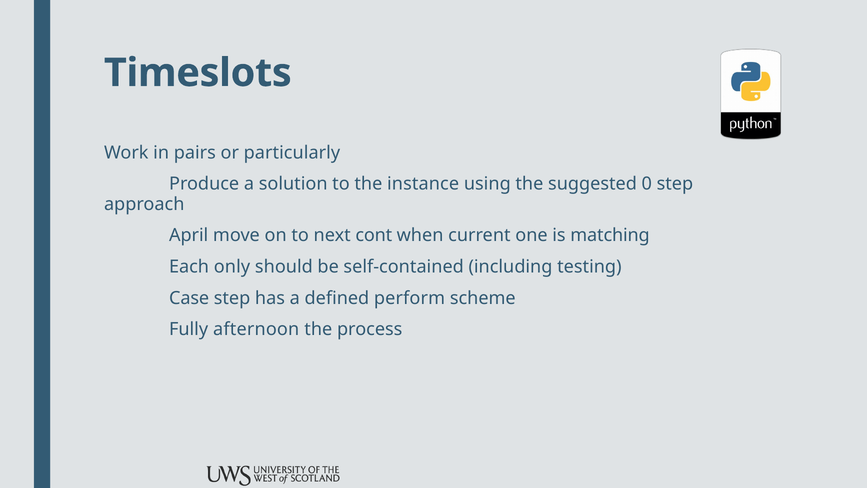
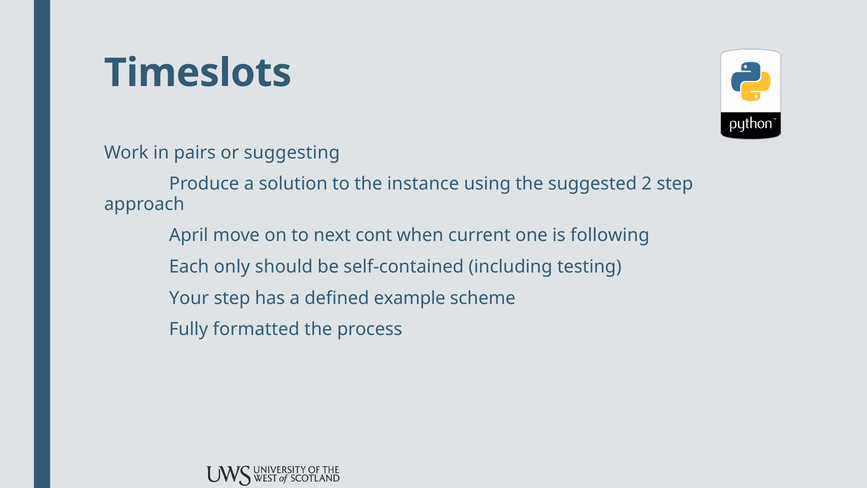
particularly: particularly -> suggesting (292, 152)
0: 0 -> 2 (647, 184)
matching: matching -> following (610, 235)
Case: Case -> Your (189, 298)
perform: perform -> example (410, 298)
afternoon: afternoon -> formatted (256, 329)
